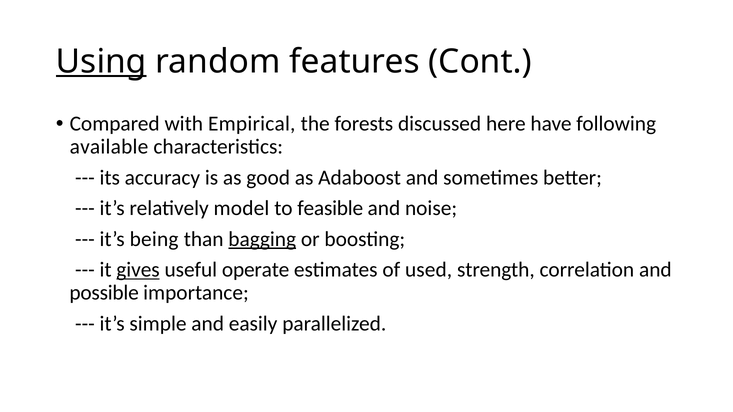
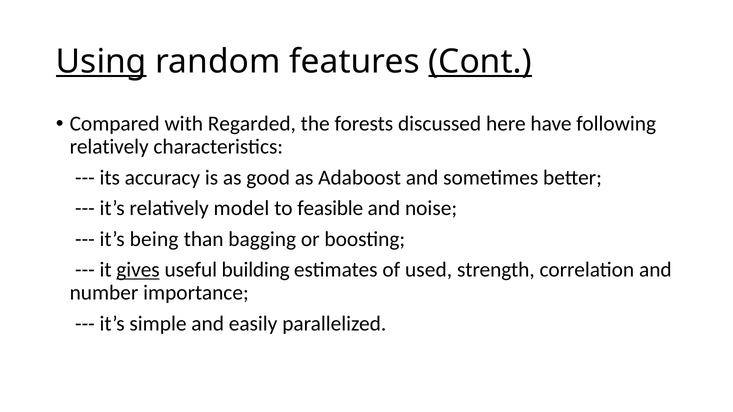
Cont underline: none -> present (480, 62)
Empirical: Empirical -> Regarded (252, 124)
available: available -> relatively (109, 147)
bagging underline: present -> none (262, 239)
operate: operate -> building (256, 270)
possible: possible -> number (104, 293)
